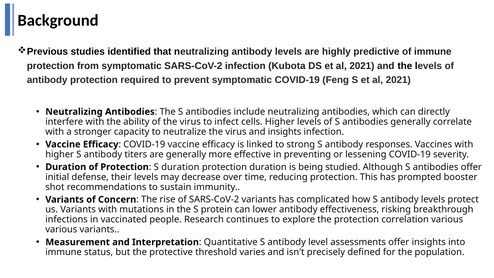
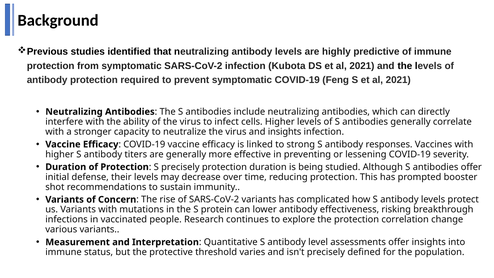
S duration: duration -> precisely (180, 167)
correlation various: various -> change (447, 219)
